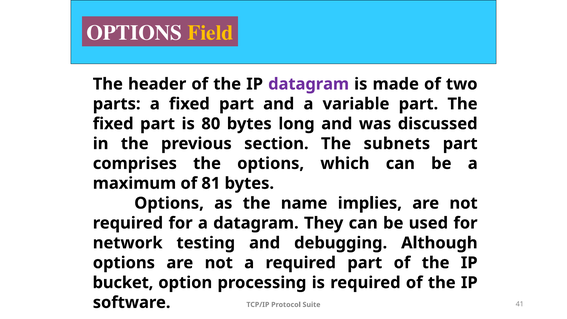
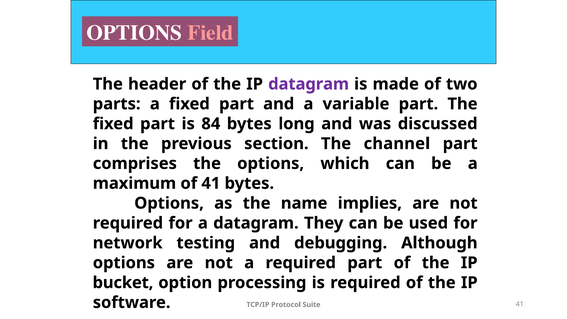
Field colour: yellow -> pink (210, 33)
80: 80 -> 84 (211, 124)
subnets: subnets -> channel (397, 144)
of 81: 81 -> 41 (211, 183)
